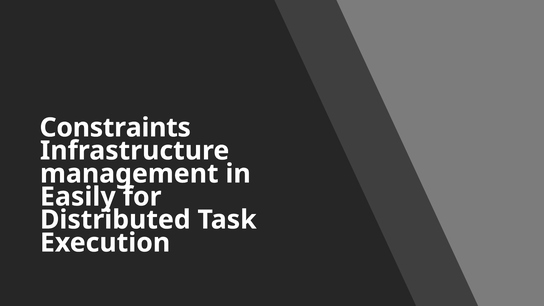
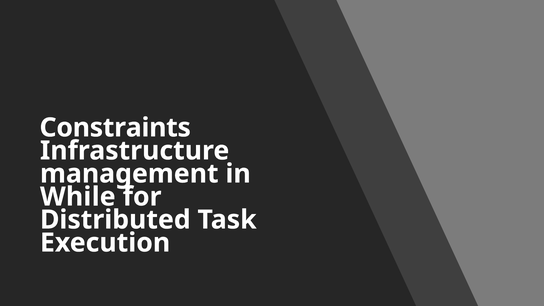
Easily: Easily -> While (78, 197)
